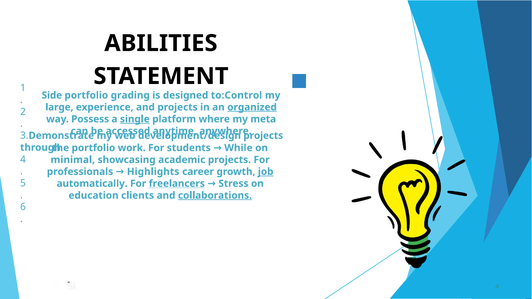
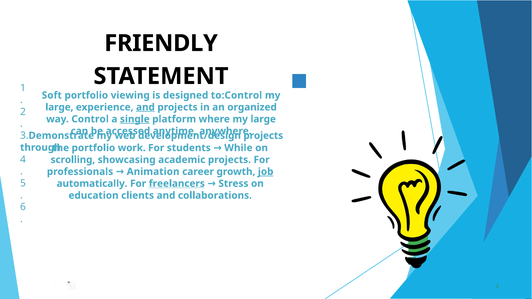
ABILITIES: ABILITIES -> FRIENDLY (161, 43)
Side: Side -> Soft (52, 95)
grading: grading -> viewing (130, 95)
and underline: none -> present (145, 107)
organized underline: present -> none (252, 107)
Possess: Possess -> Control (90, 119)
where my meta: meta -> large (263, 119)
minimal: minimal -> scrolling (73, 160)
Highlights: Highlights -> Animation (153, 172)
collaborations underline: present -> none (215, 196)
